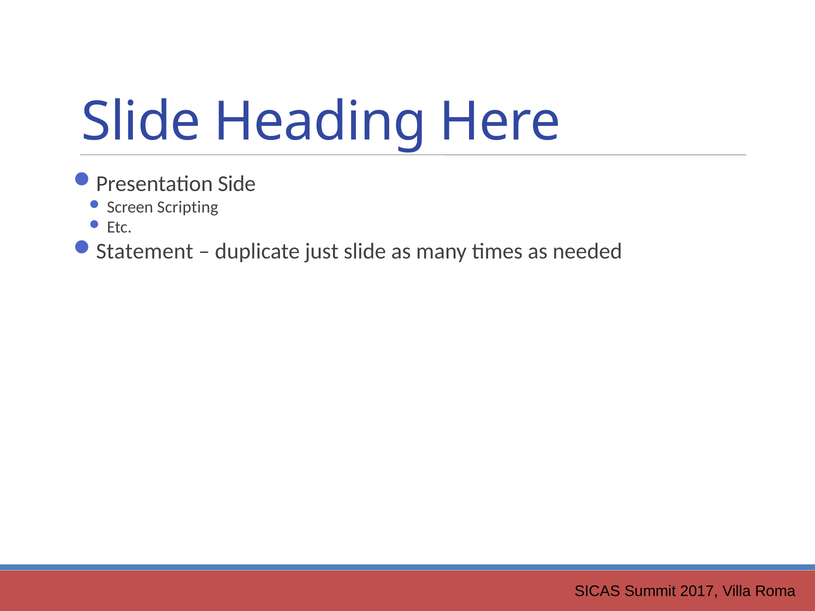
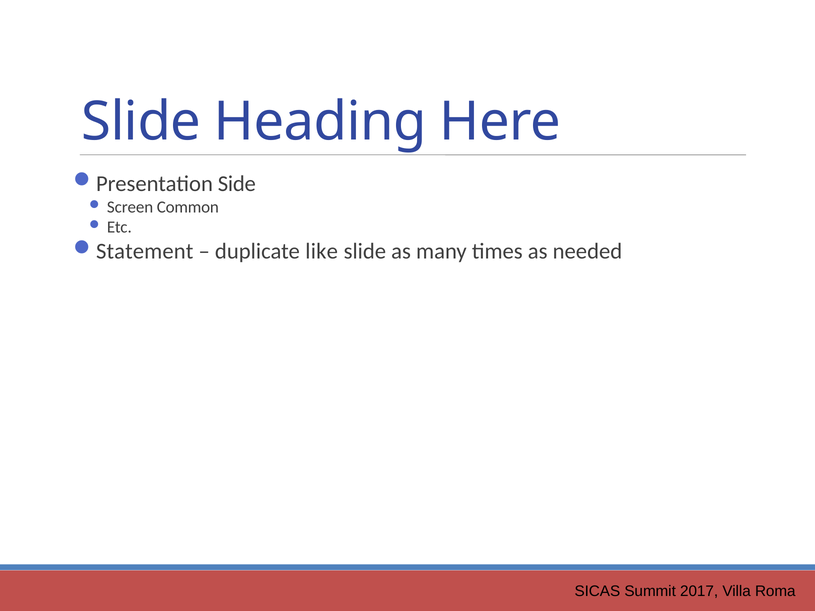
Scripting: Scripting -> Common (188, 207)
just: just -> like (322, 252)
